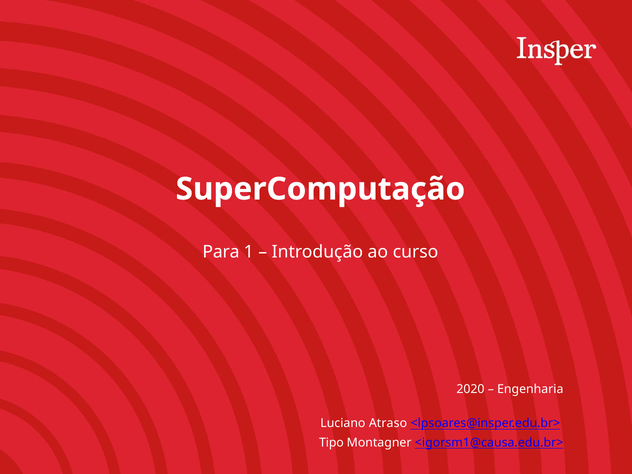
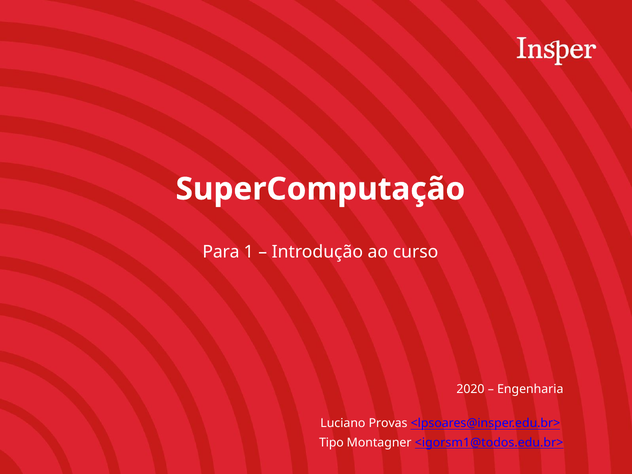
Atraso: Atraso -> Provas (388, 423)
<igorsm1@causa.edu.br>: <igorsm1@causa.edu.br> -> <igorsm1@todos.edu.br> (489, 443)
